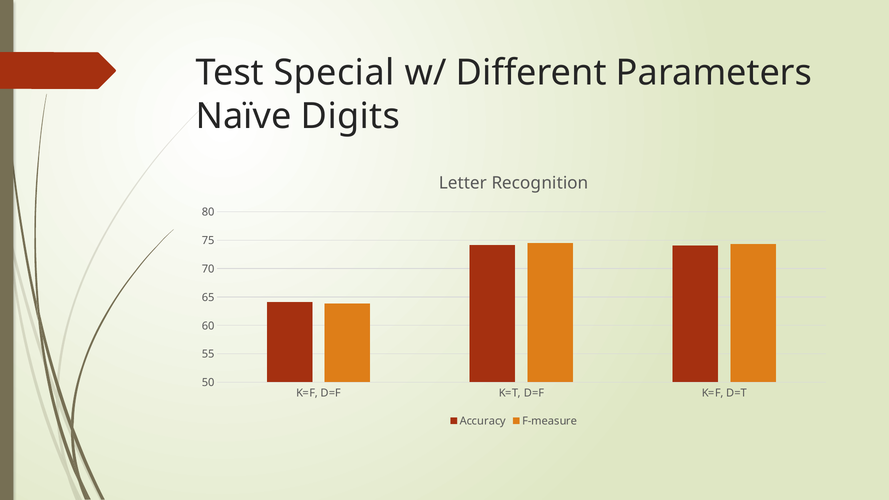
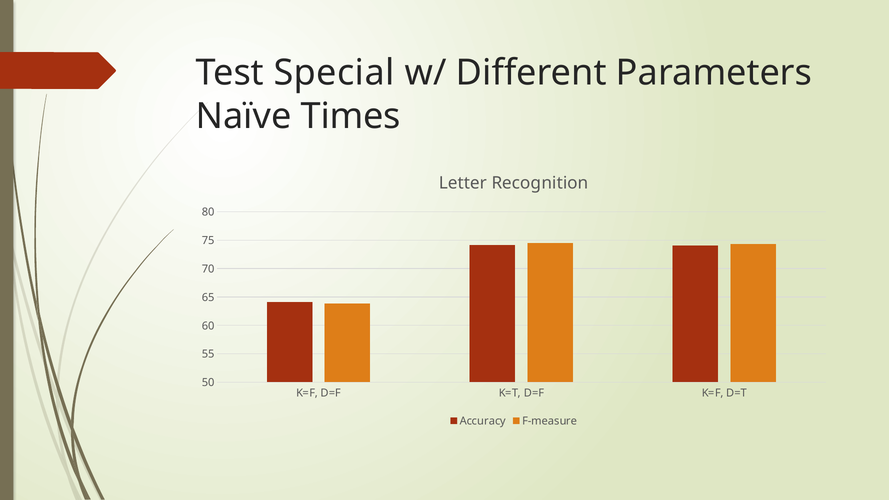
Digits: Digits -> Times (351, 116)
